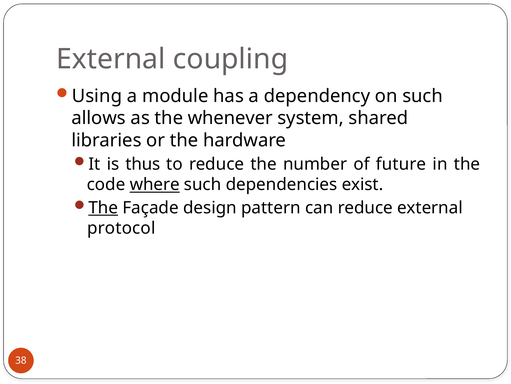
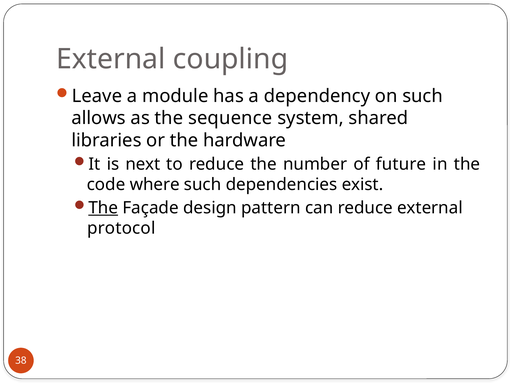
Using: Using -> Leave (97, 96)
whenever: whenever -> sequence (230, 118)
thus: thus -> next (143, 164)
where underline: present -> none (155, 184)
